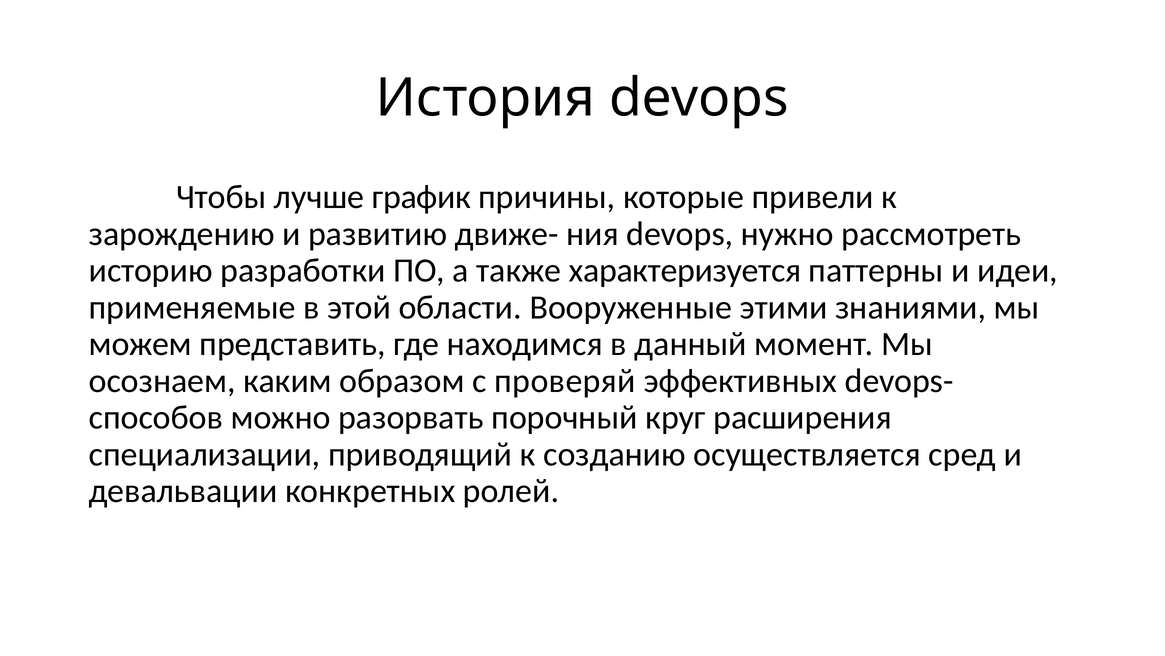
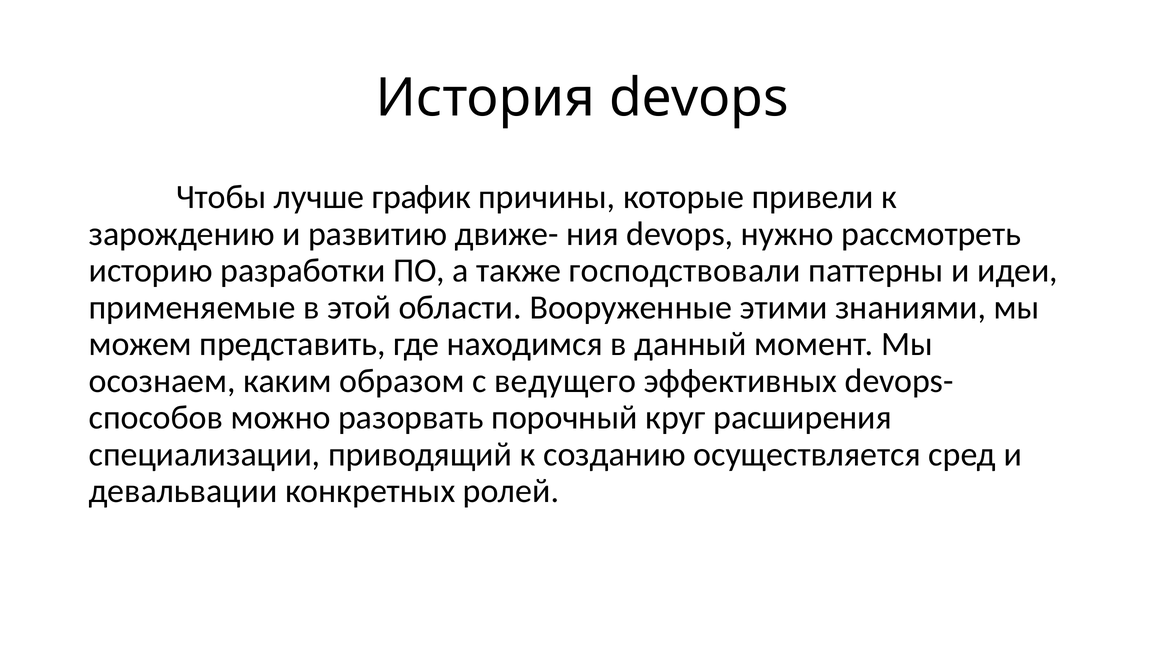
характеризуется: характеризуется -> господствовали (685, 270)
проверяй: проверяй -> ведущего (565, 380)
